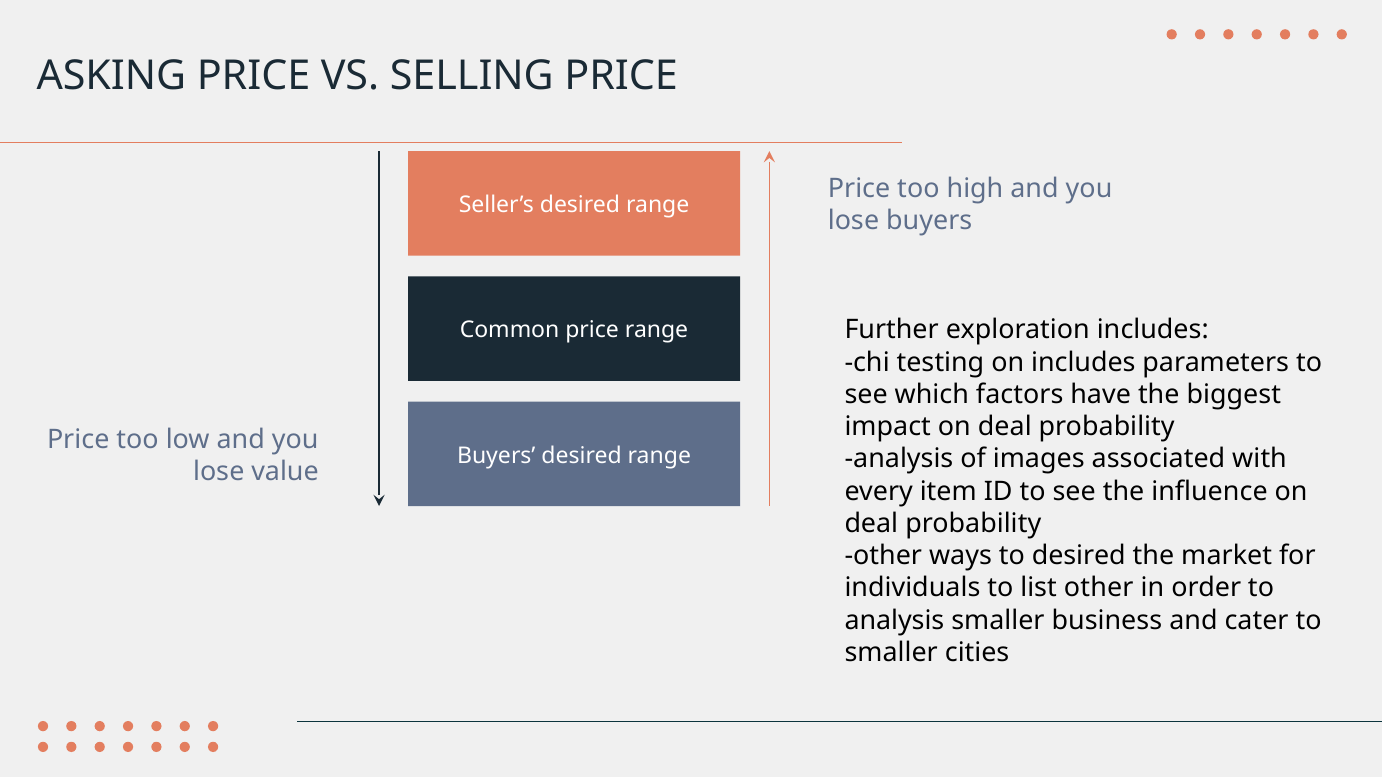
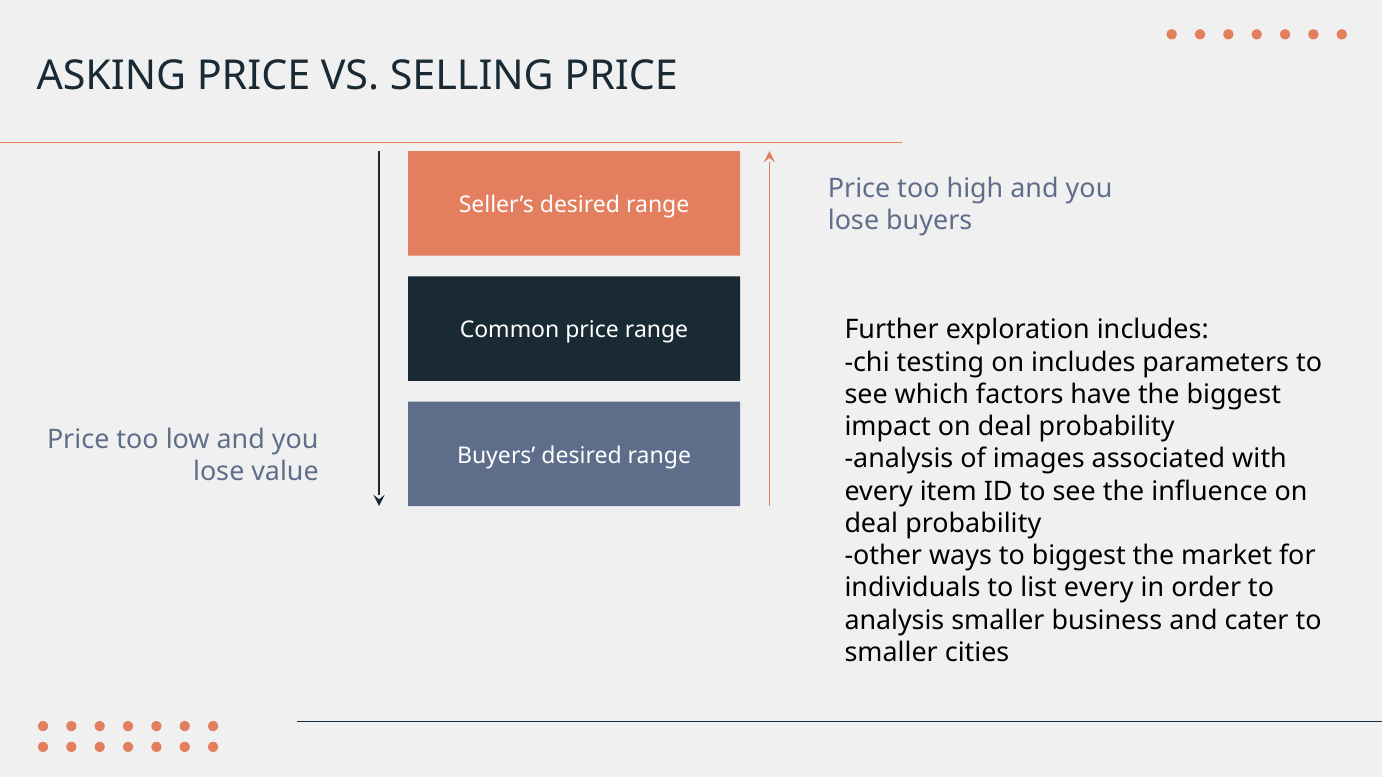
to desired: desired -> biggest (1079, 556)
list other: other -> every (1099, 588)
